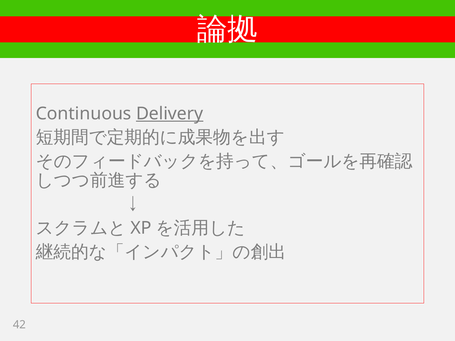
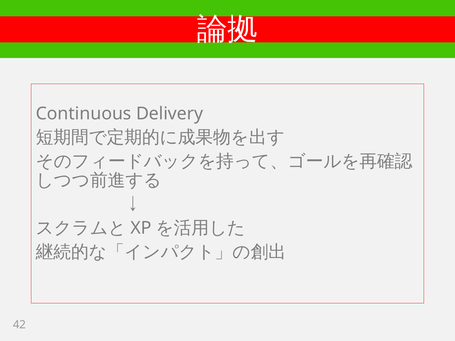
Delivery underline: present -> none (170, 114)
